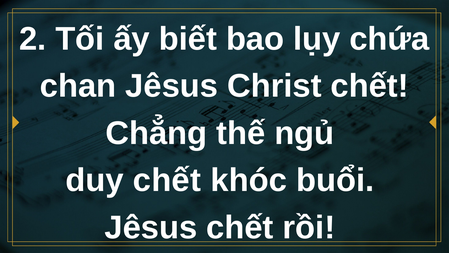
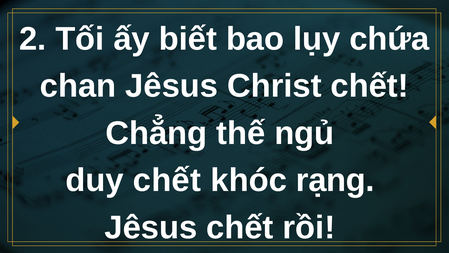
buổi: buổi -> rạng (335, 180)
